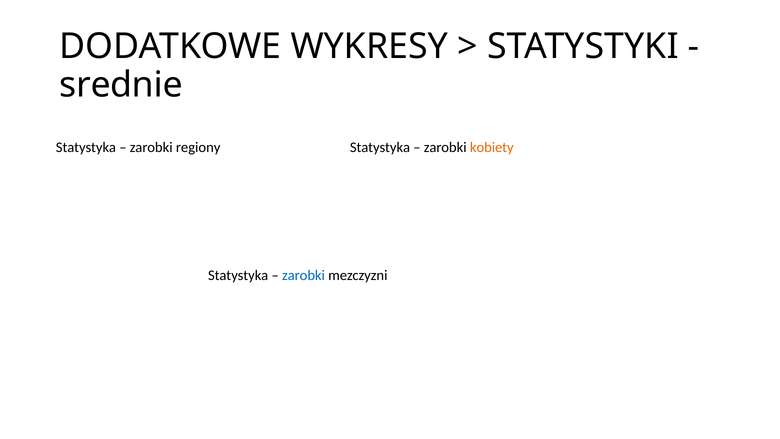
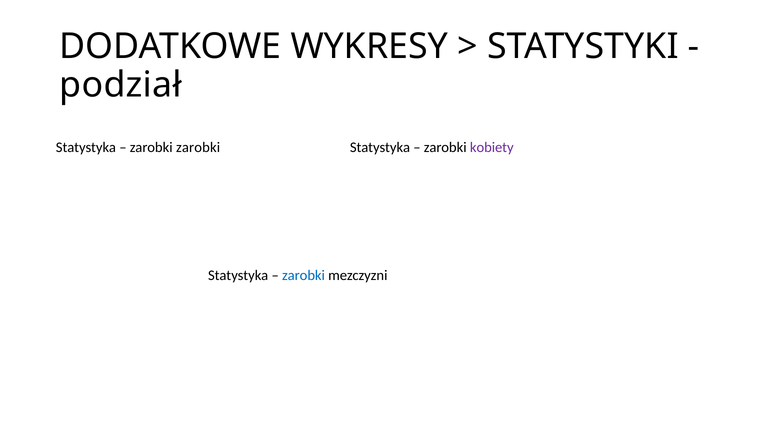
srednie: srednie -> podział (121, 85)
zarobki regiony: regiony -> zarobki (198, 147)
kobiety colour: orange -> purple (492, 147)
